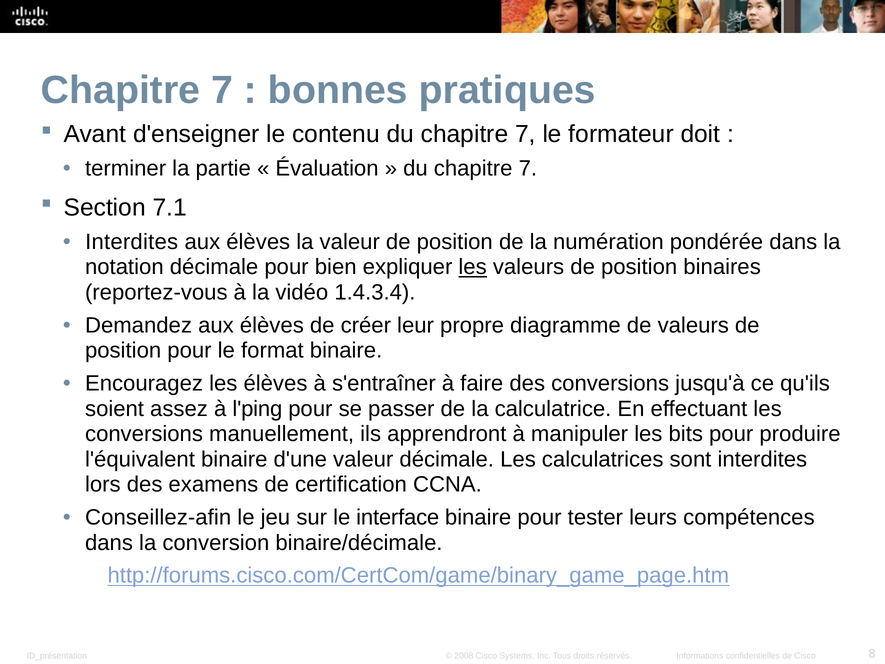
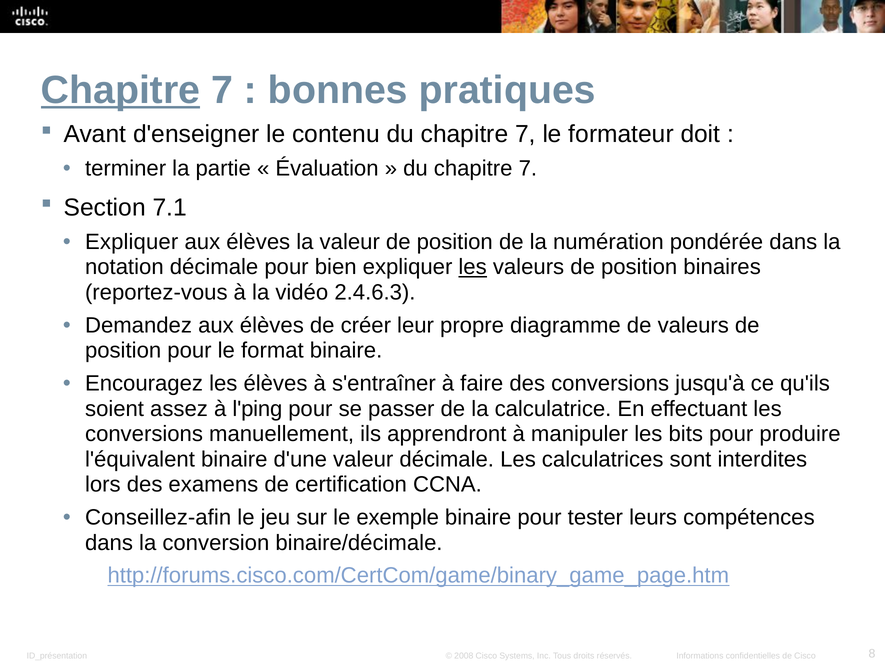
Chapitre underline: none -> present (121, 90)
Interdites: Interdites -> Expliquer (132, 242)
1.4.3.4: 1.4.3.4 -> 2.4.6.3 (375, 292)
interface: interface -> exemple (398, 517)
